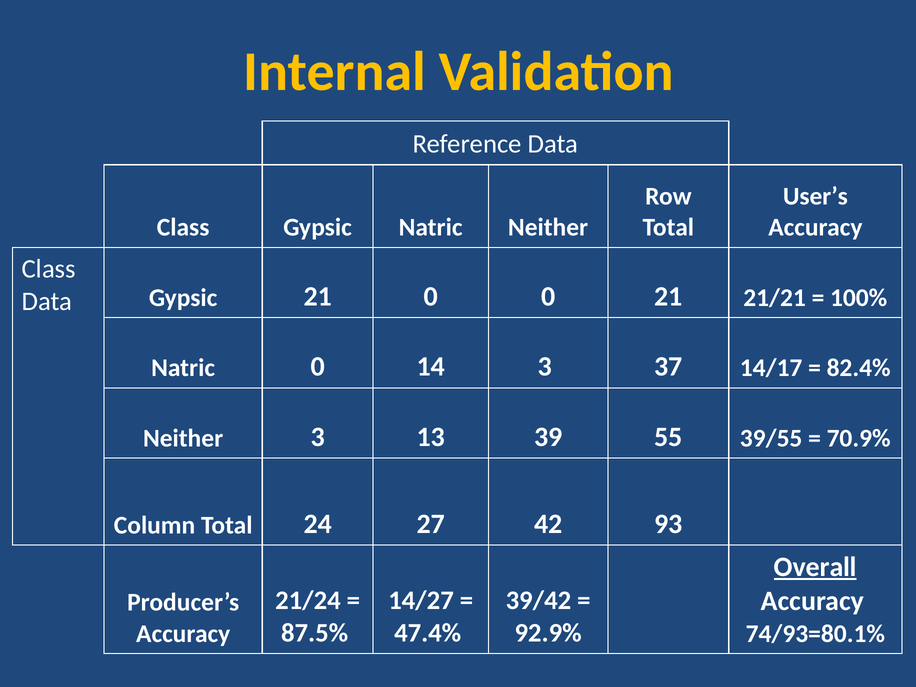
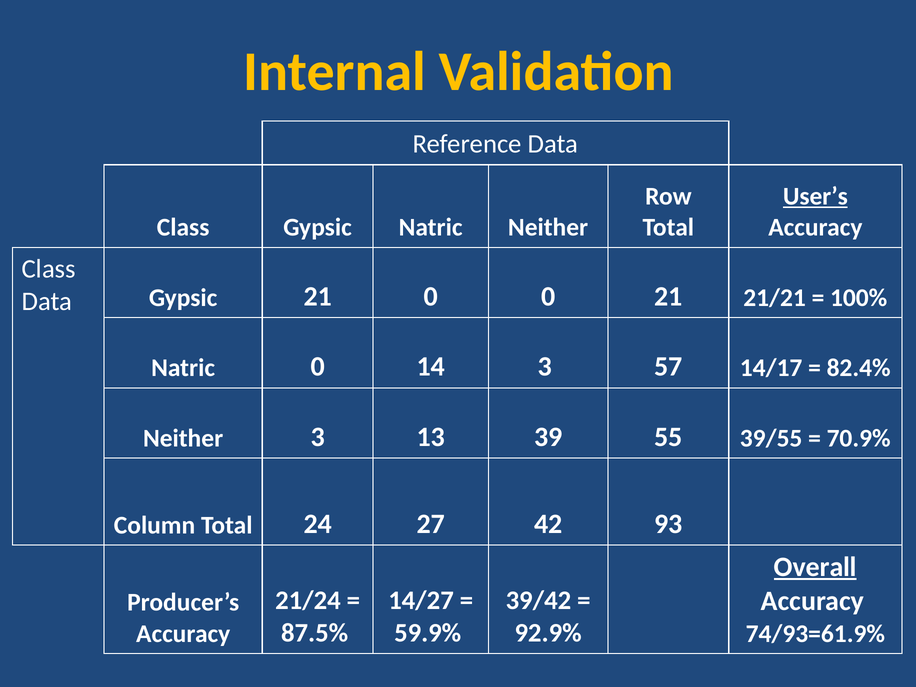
User’s underline: none -> present (815, 196)
37: 37 -> 57 (668, 367)
47.4%: 47.4% -> 59.9% (428, 633)
74/93=80.1%: 74/93=80.1% -> 74/93=61.9% (815, 634)
